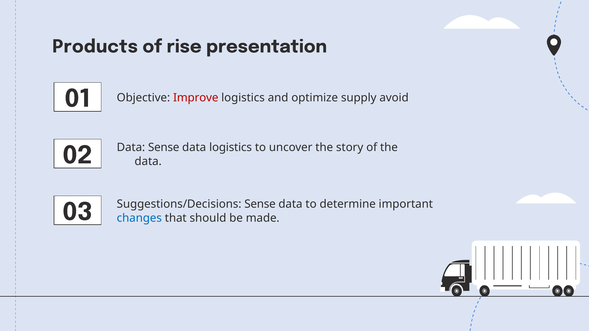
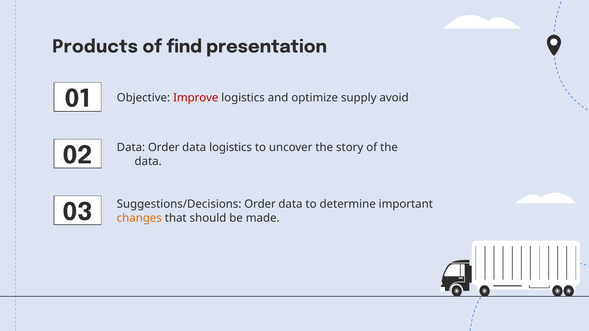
rise: rise -> find (184, 47)
Data Sense: Sense -> Order (164, 148)
Suggestions/Decisions Sense: Sense -> Order (260, 204)
changes colour: blue -> orange (139, 218)
